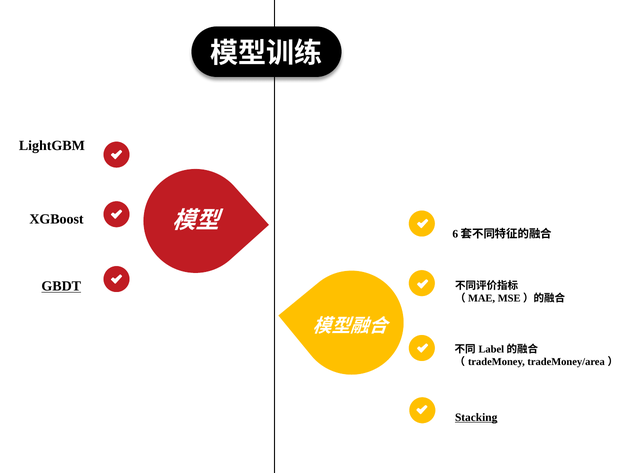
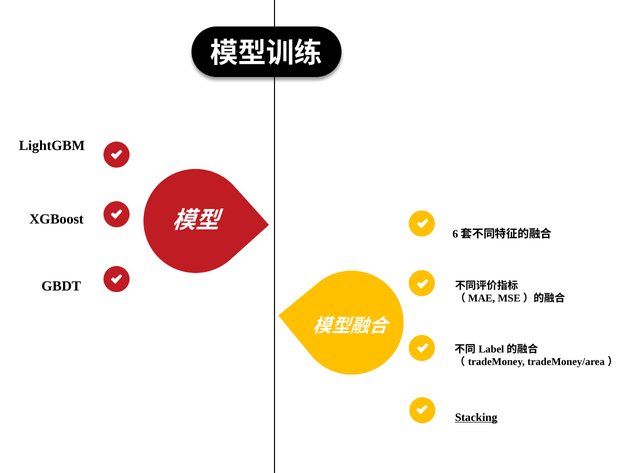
GBDT underline: present -> none (61, 286)
